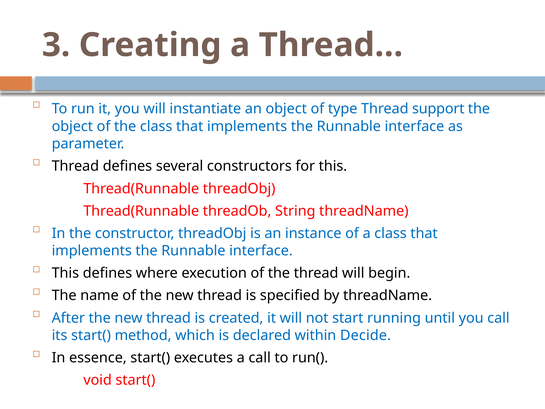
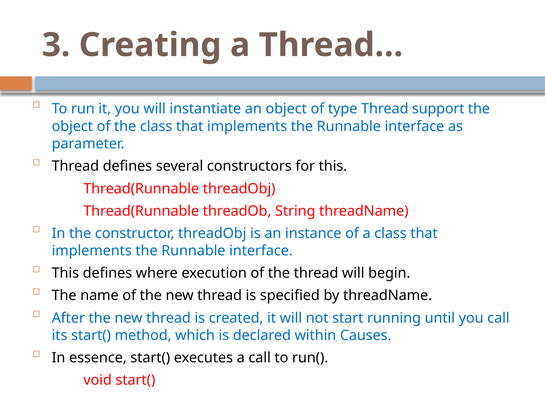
Decide: Decide -> Causes (366, 335)
